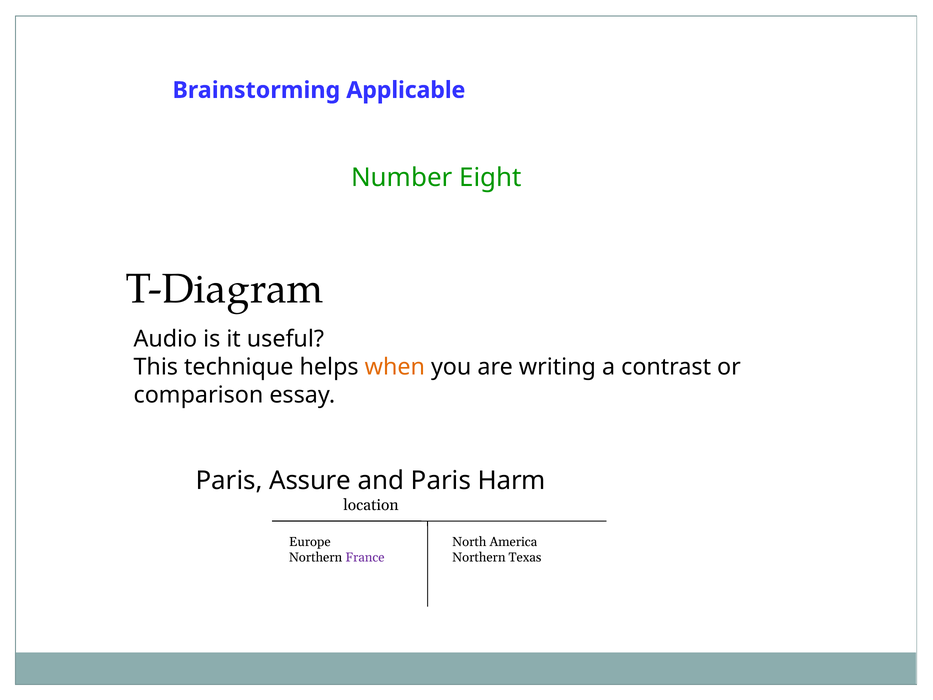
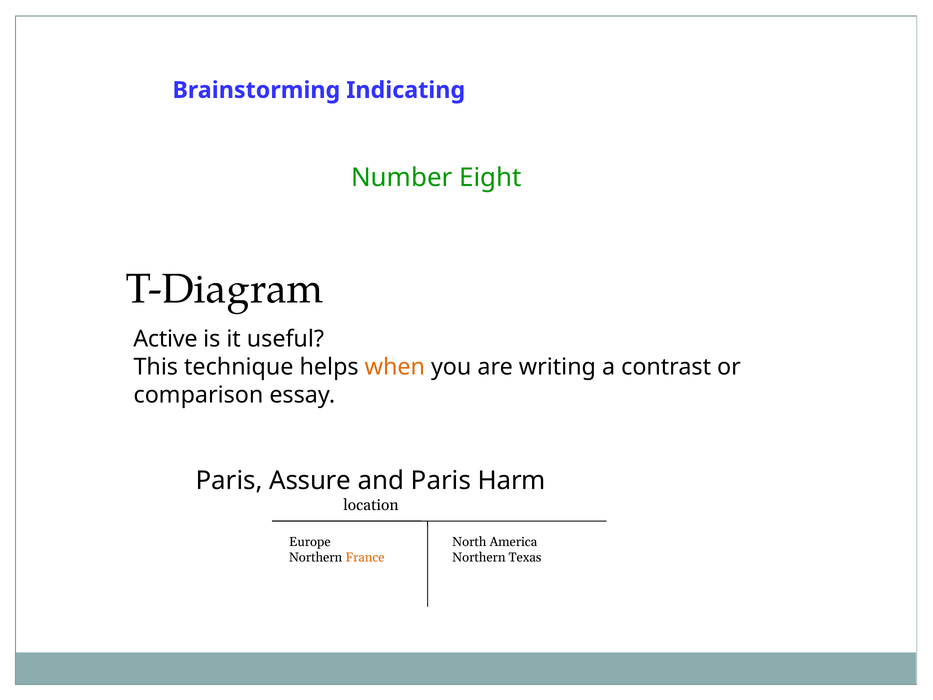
Applicable: Applicable -> Indicating (406, 90)
Audio: Audio -> Active (165, 339)
France colour: purple -> orange (365, 558)
